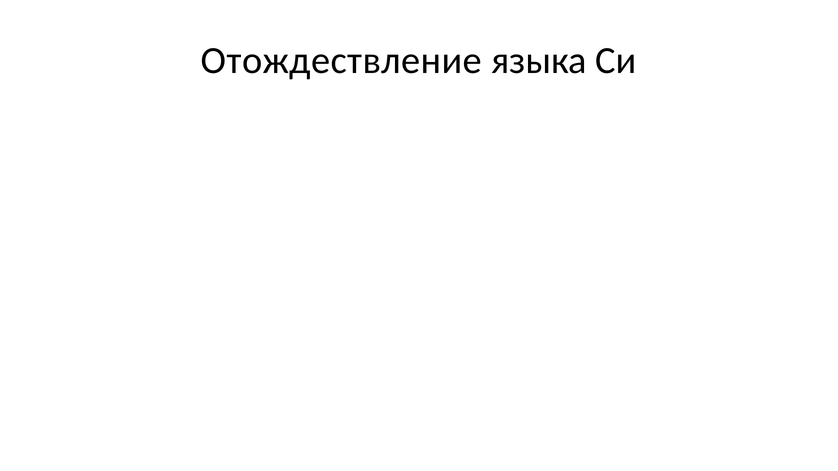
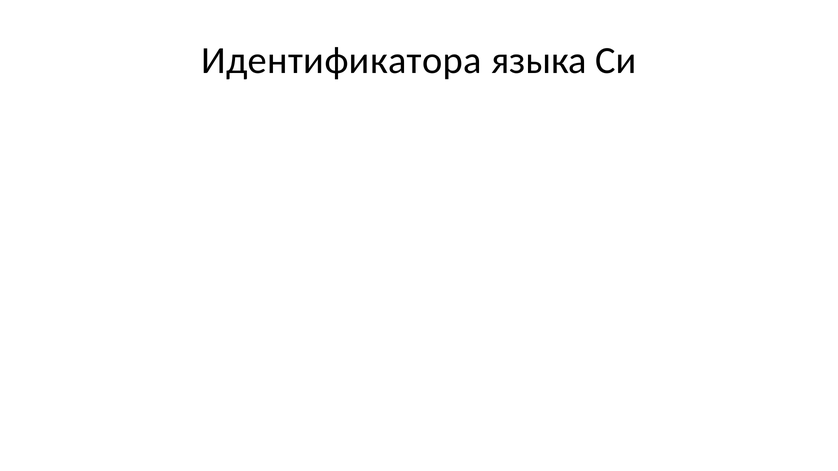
Отождествление: Отождествление -> Идентификатора (341, 61)
